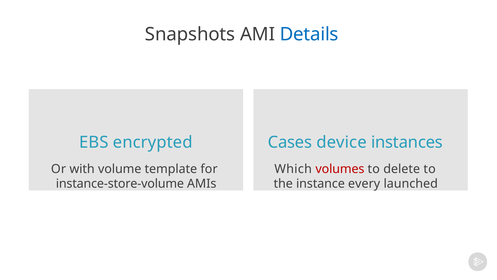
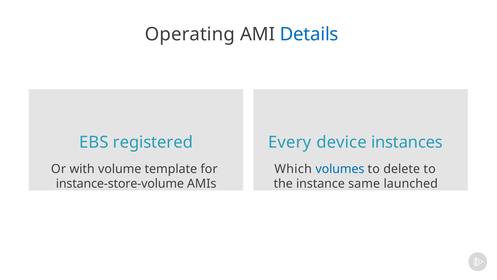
Snapshots: Snapshots -> Operating (190, 34)
encrypted: encrypted -> registered (153, 142)
Cases: Cases -> Every (290, 142)
volumes colour: red -> blue (340, 169)
every: every -> same (364, 184)
